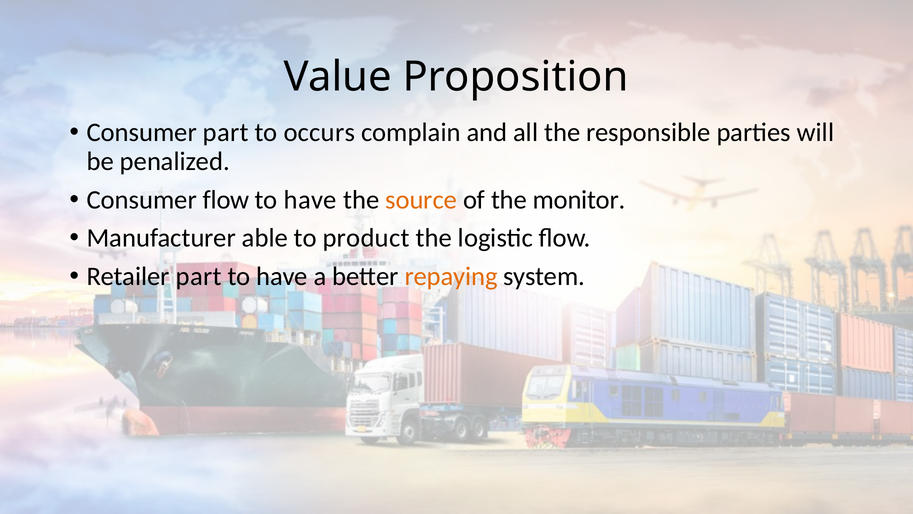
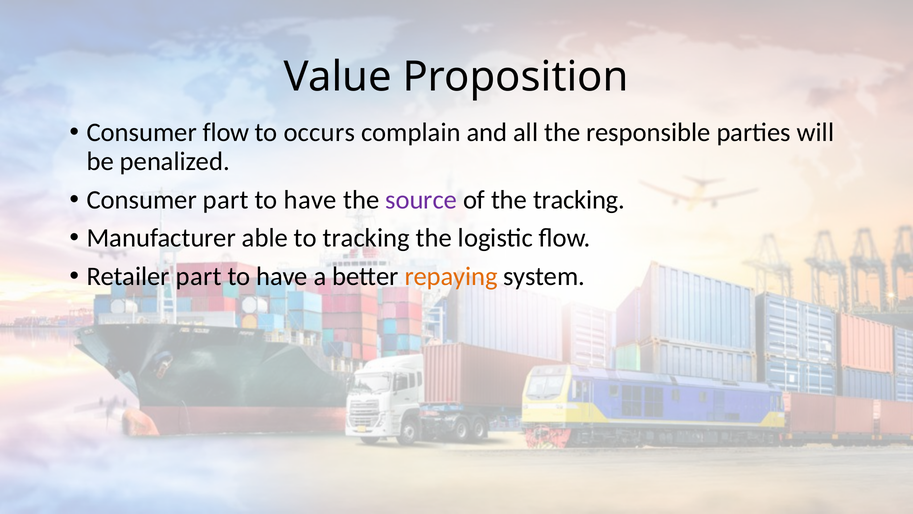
Consumer part: part -> flow (226, 133)
Consumer flow: flow -> part (226, 200)
source colour: orange -> purple (421, 200)
the monitor: monitor -> tracking (579, 200)
to product: product -> tracking (366, 238)
